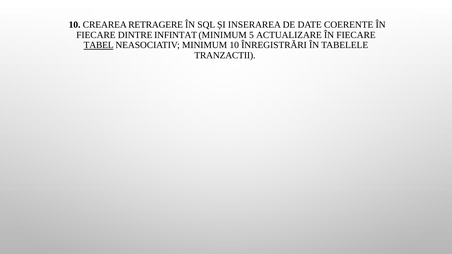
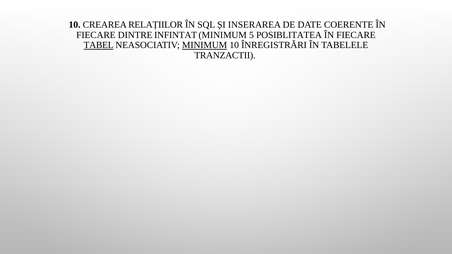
RETRAGERE: RETRAGERE -> RELAȚIILOR (156, 25)
ACTUALIZARE: ACTUALIZARE -> POSIBLITATEA (289, 35)
MINIMUM underline: none -> present (205, 45)
